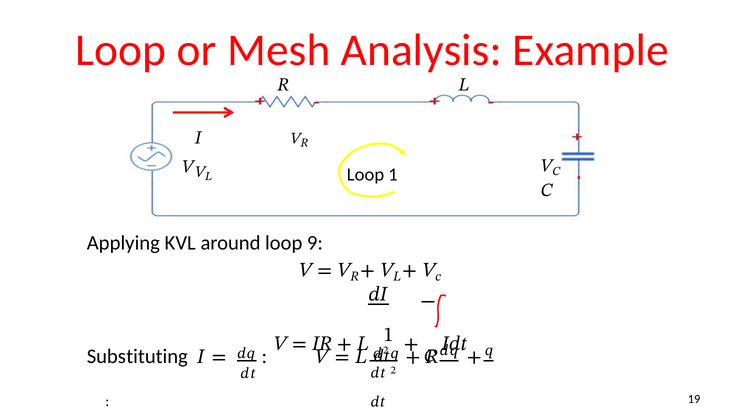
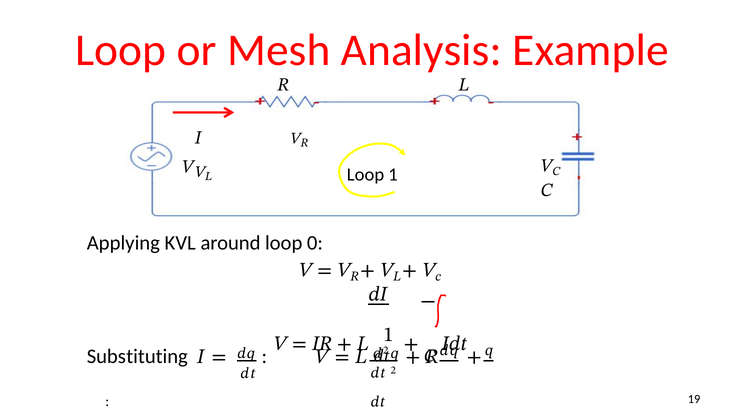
9: 9 -> 0 (315, 243)
